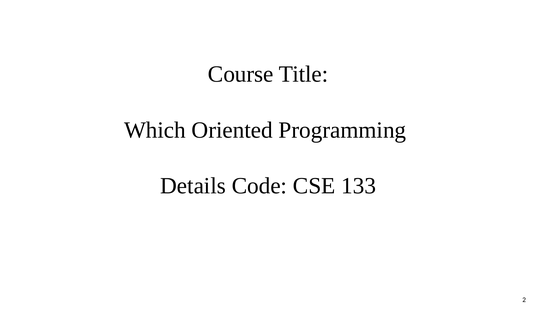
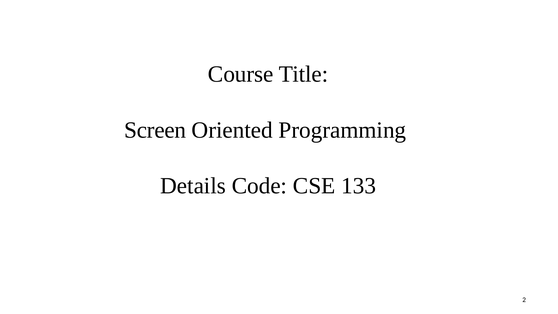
Which: Which -> Screen (155, 130)
